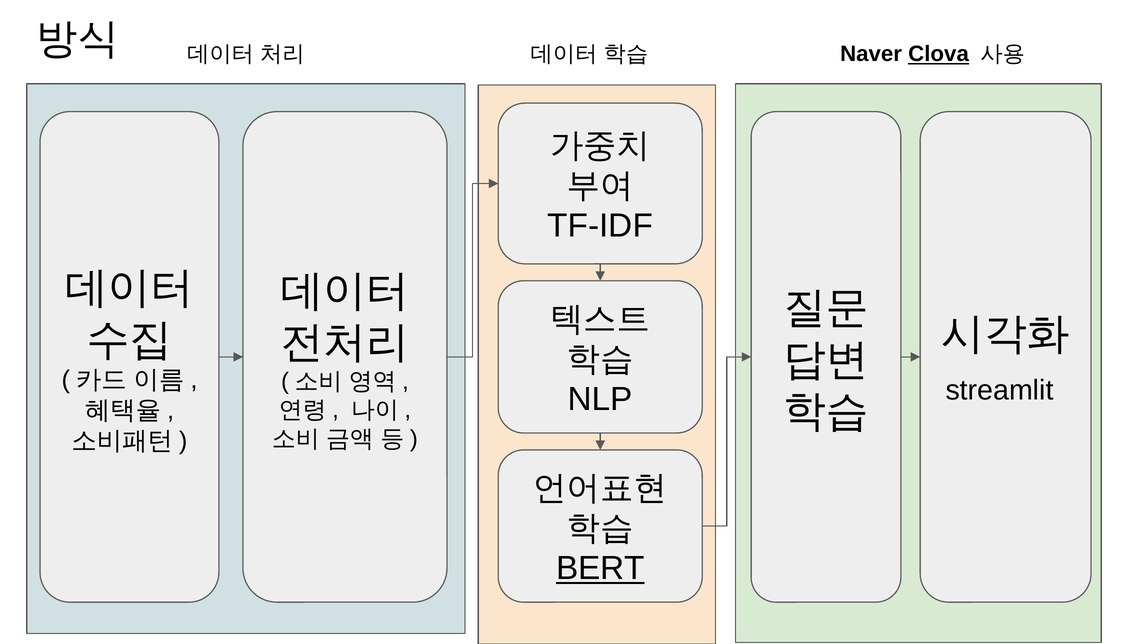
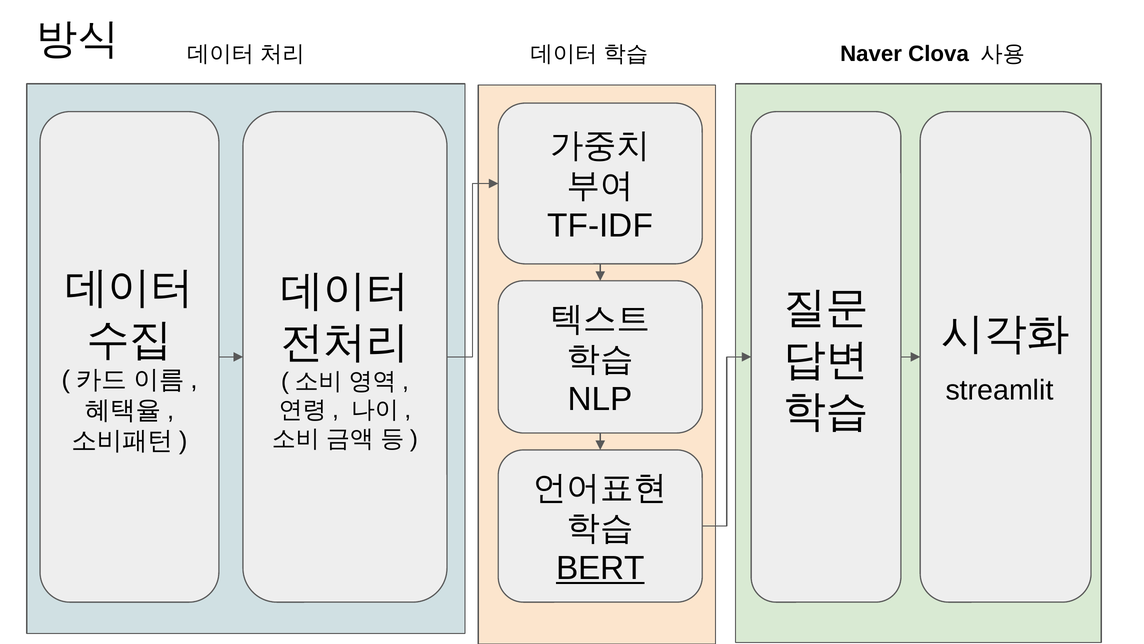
Clova underline: present -> none (939, 54)
